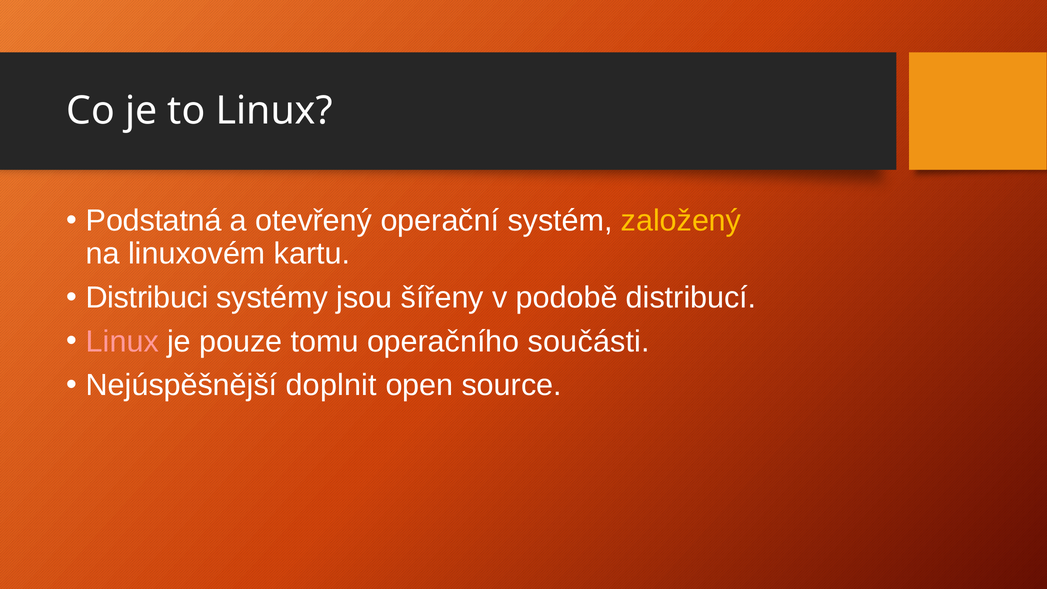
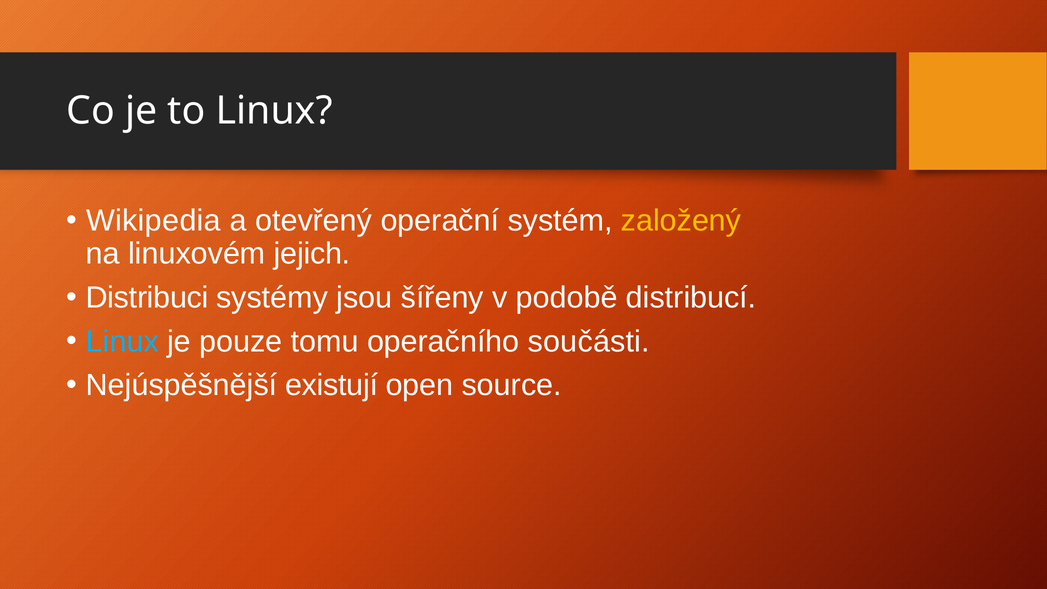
Podstatná: Podstatná -> Wikipedia (154, 221)
kartu: kartu -> jejich (312, 254)
Linux colour: pink -> light blue (122, 341)
doplnit: doplnit -> existují (332, 385)
